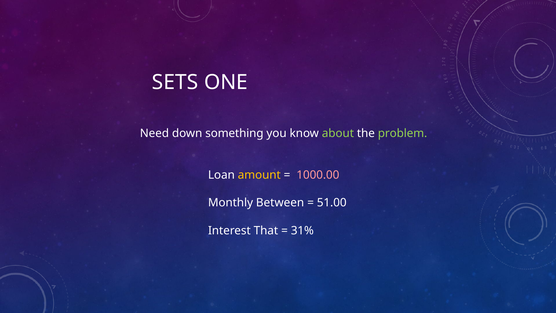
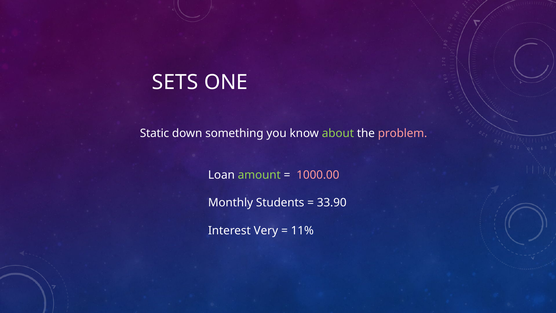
Need: Need -> Static (155, 133)
problem colour: light green -> pink (403, 133)
amount colour: yellow -> light green (259, 175)
Between: Between -> Students (280, 203)
51.00: 51.00 -> 33.90 (332, 203)
That: That -> Very (266, 230)
31%: 31% -> 11% (302, 230)
